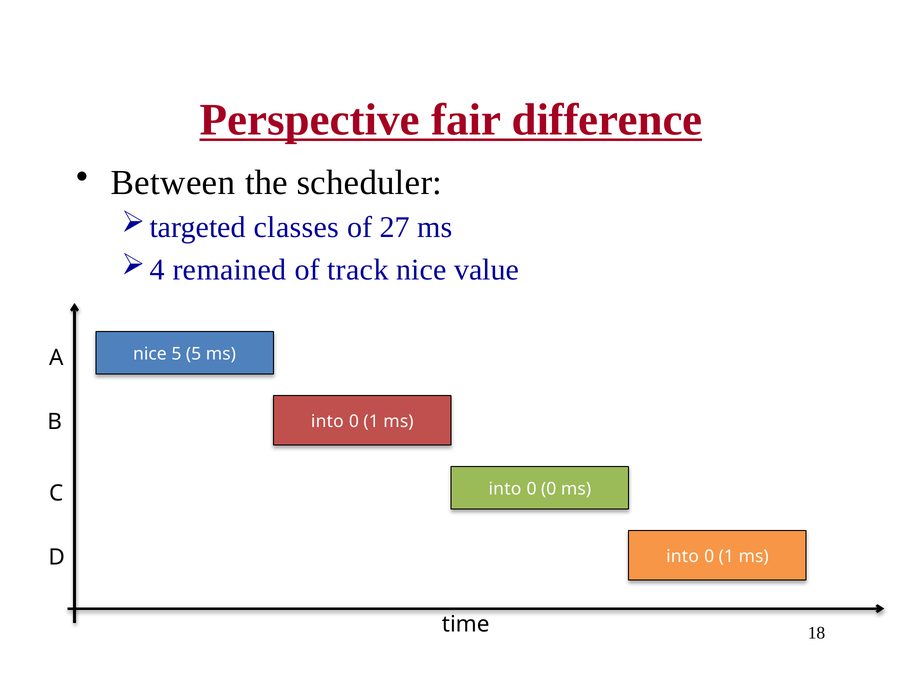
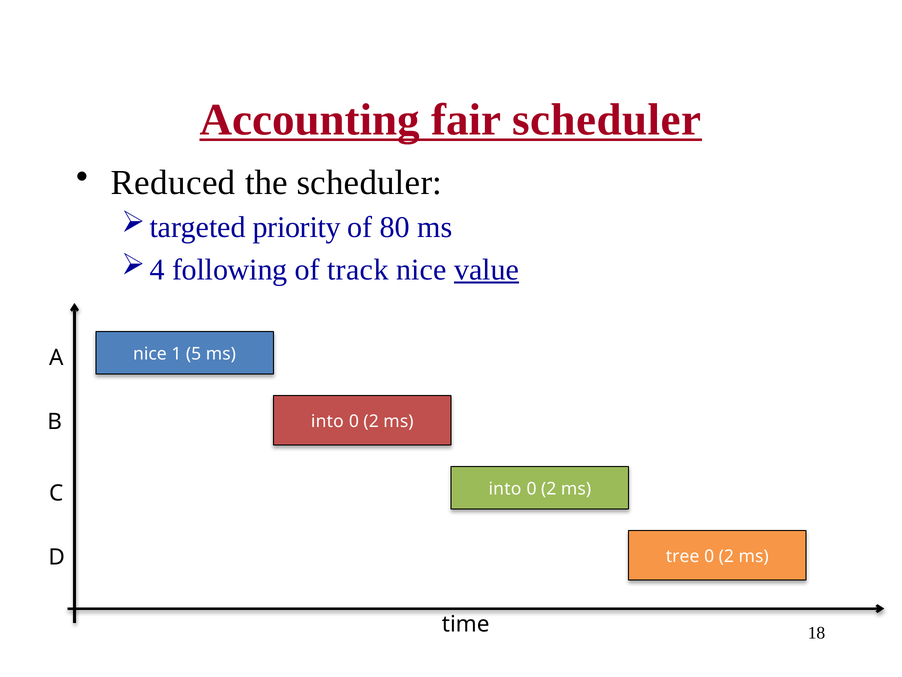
Perspective: Perspective -> Accounting (310, 120)
fair difference: difference -> scheduler (607, 120)
Between: Between -> Reduced (173, 183)
classes: classes -> priority (297, 227)
27: 27 -> 80 (395, 227)
remained: remained -> following (230, 269)
value underline: none -> present (487, 269)
nice 5: 5 -> 1 (176, 354)
1: 1 -> 2 (371, 421)
0: 0 -> 2 (549, 489)
into: into -> tree (683, 556)
1: 1 -> 2 (726, 556)
